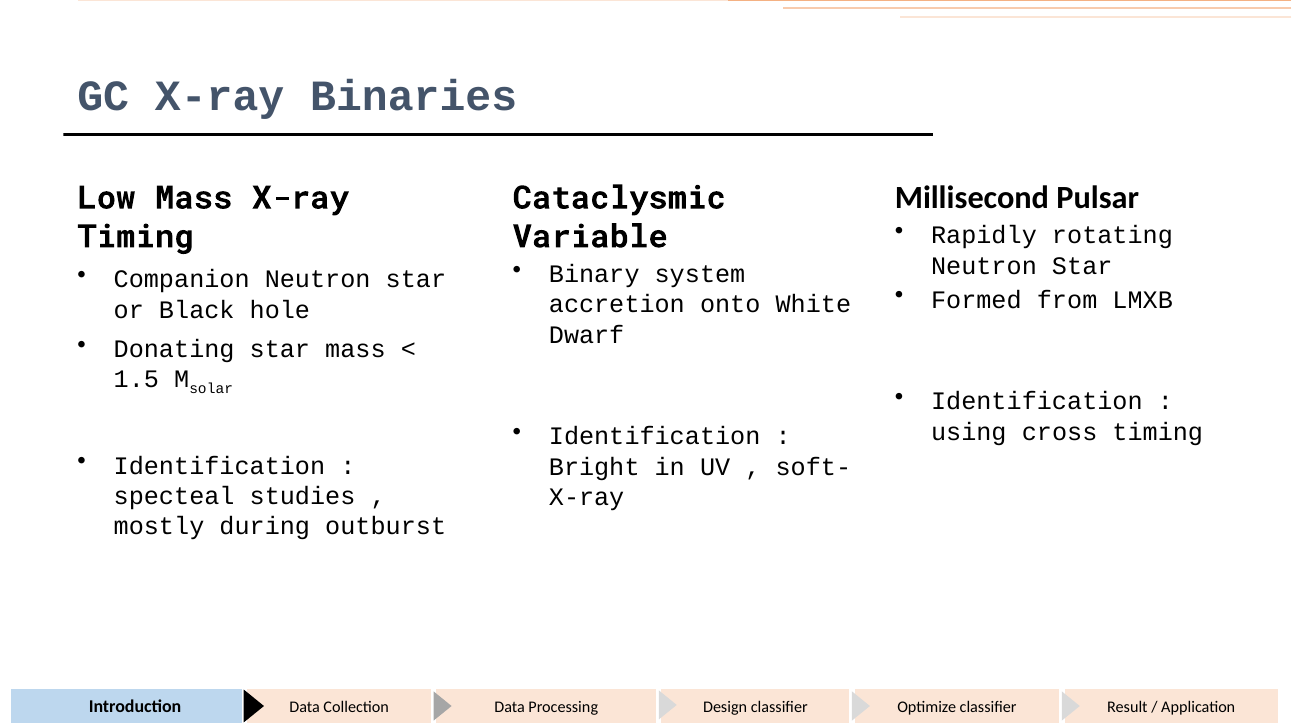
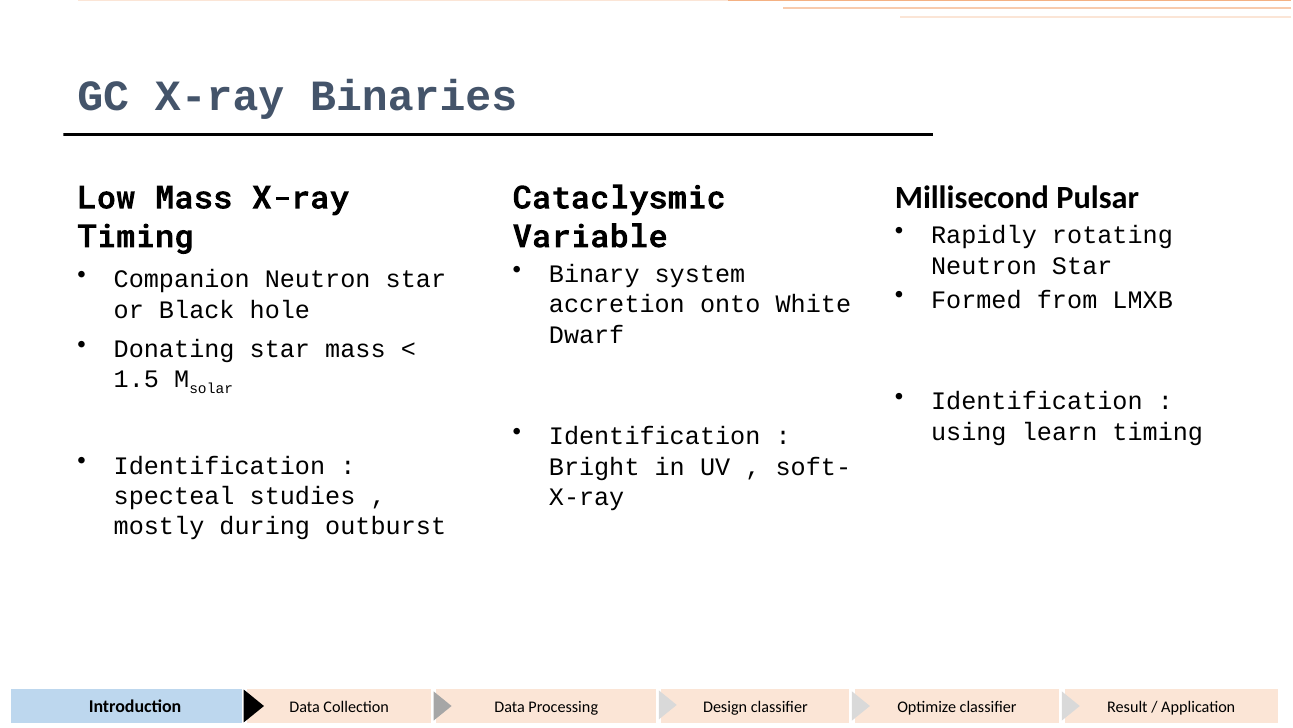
cross: cross -> learn (1060, 432)
